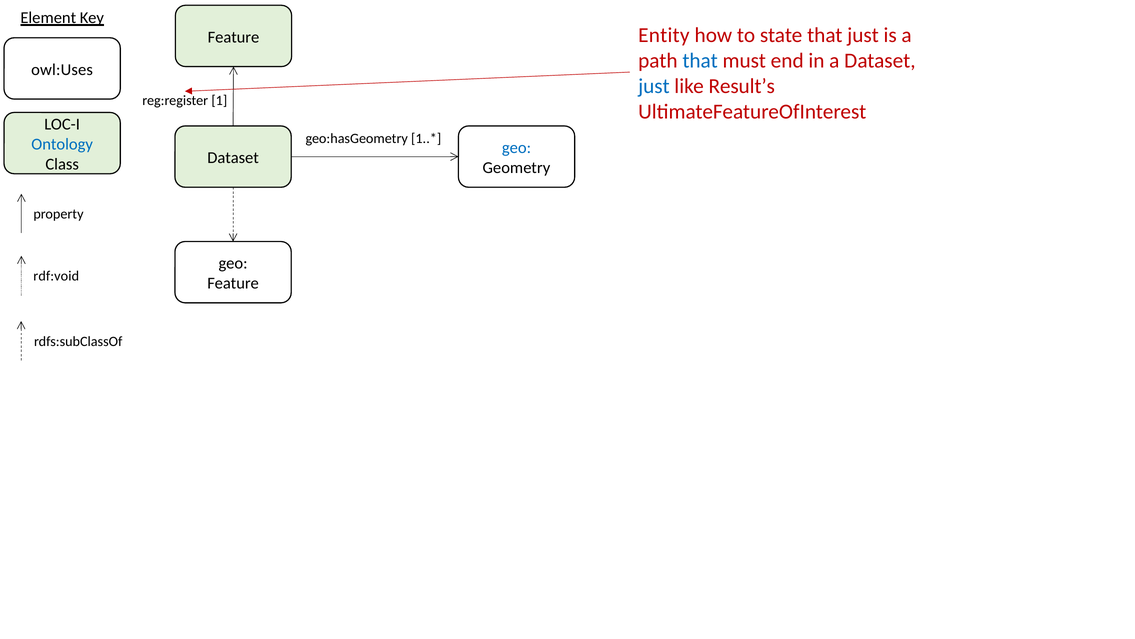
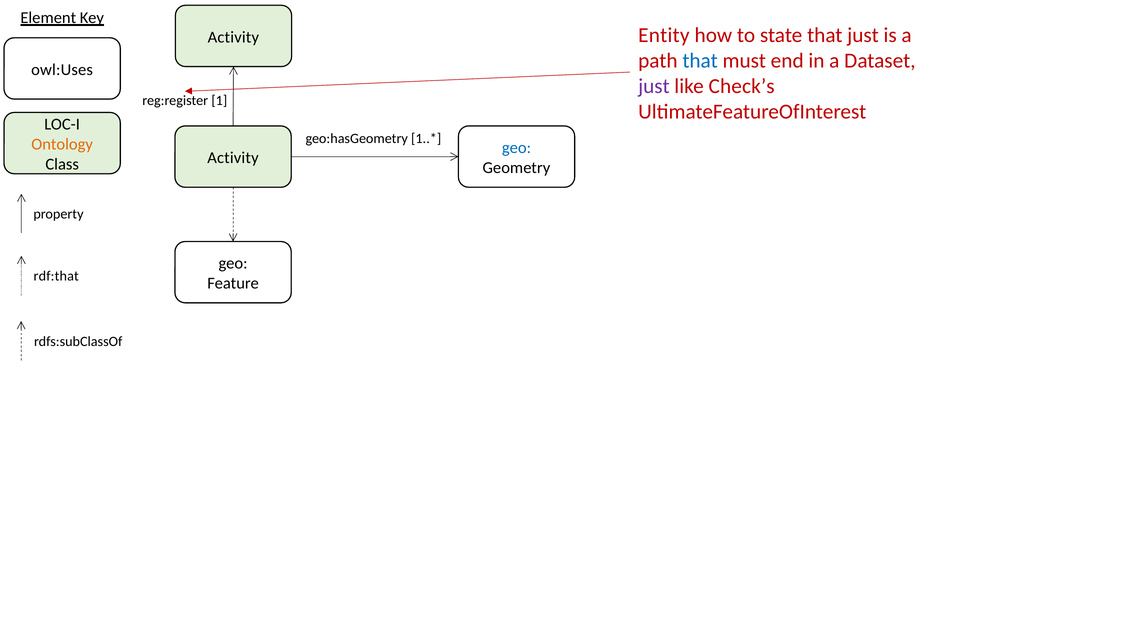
Feature: Feature -> Activity (233, 37)
just colour: blue -> purple (654, 86)
Result’s: Result’s -> Check’s (742, 86)
Ontology colour: blue -> orange (62, 144)
Class Dataset: Dataset -> Activity (233, 158)
rdf:void: rdf:void -> rdf:that (56, 276)
